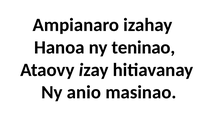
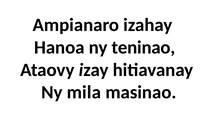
anio: anio -> mila (84, 93)
